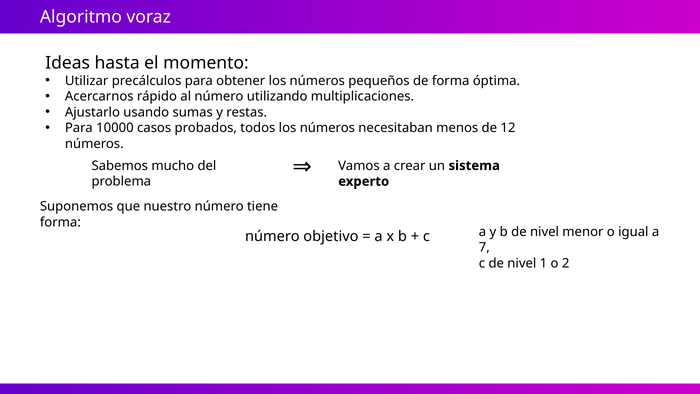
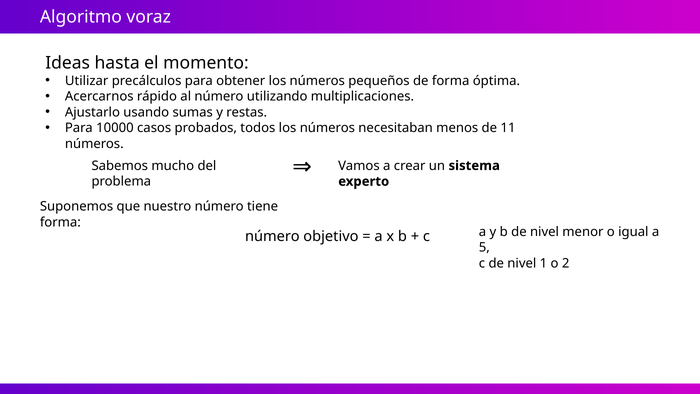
12: 12 -> 11 (508, 128)
7: 7 -> 5 (484, 247)
